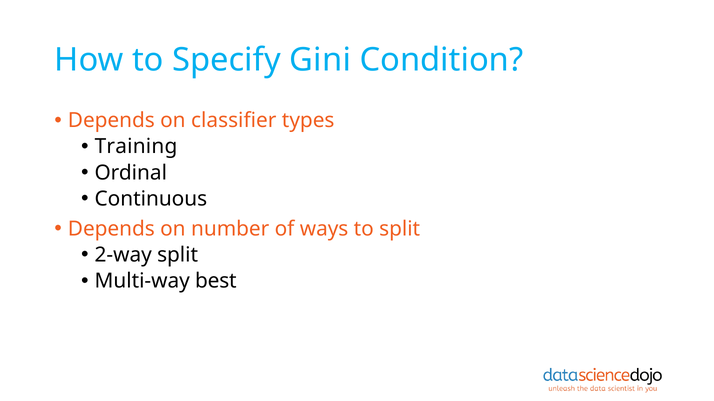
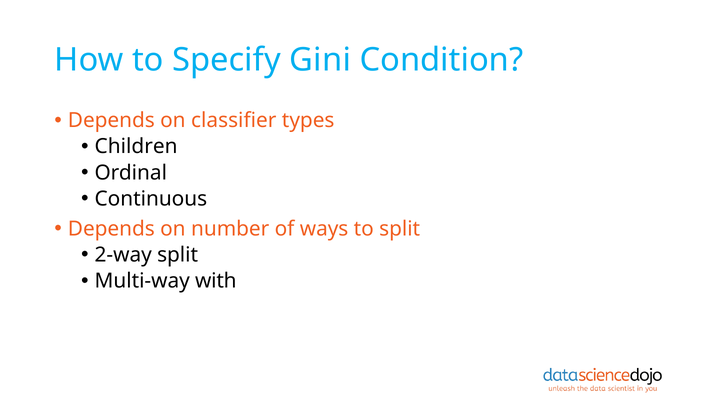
Training: Training -> Children (136, 147)
best: best -> with (216, 281)
